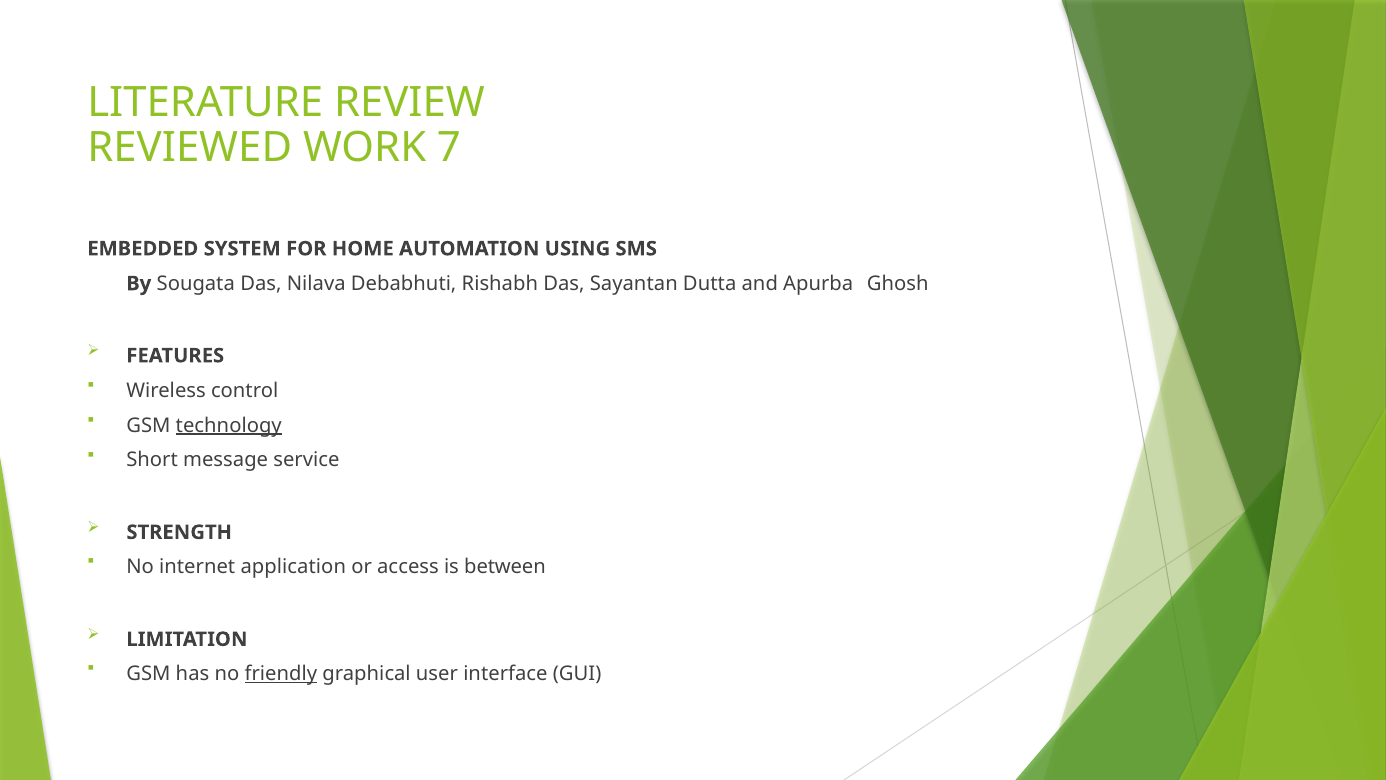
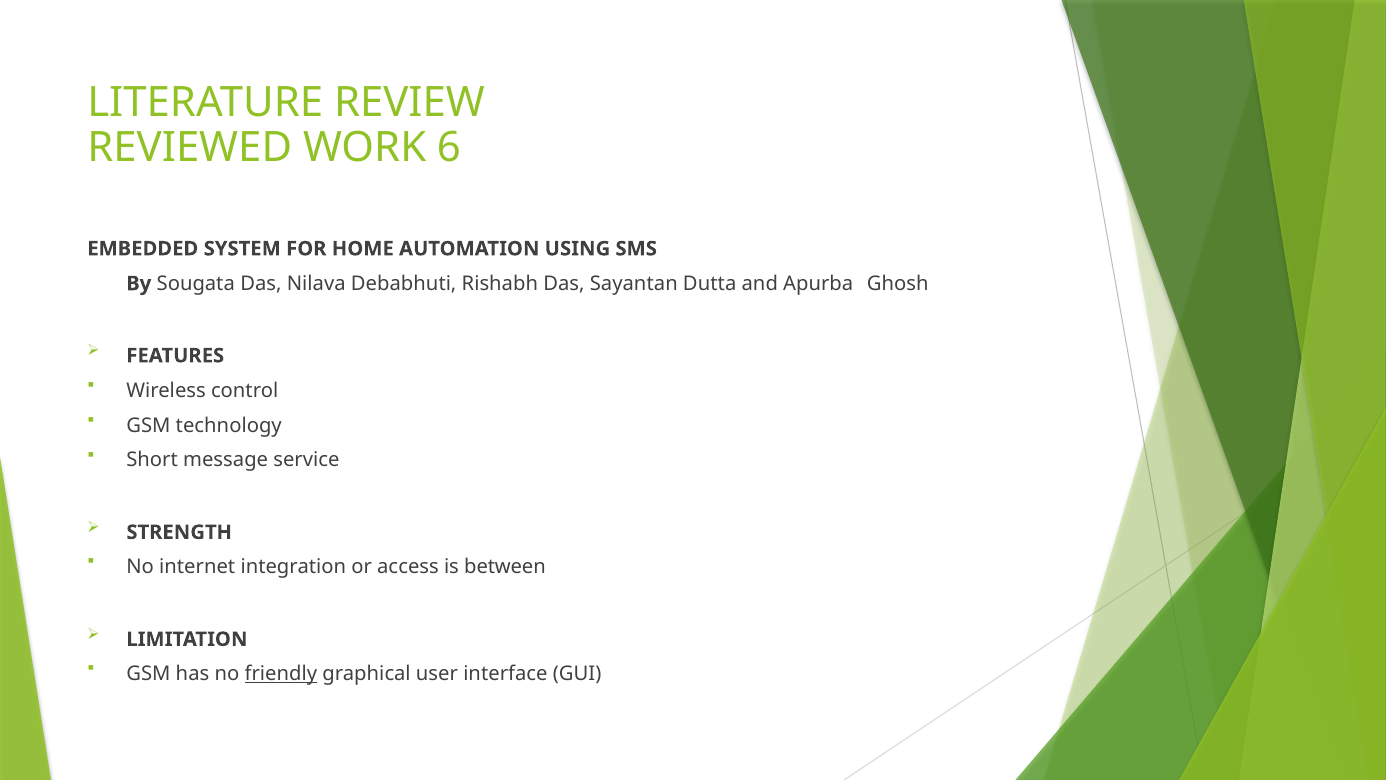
7: 7 -> 6 (449, 148)
technology underline: present -> none (229, 425)
application: application -> integration (293, 567)
